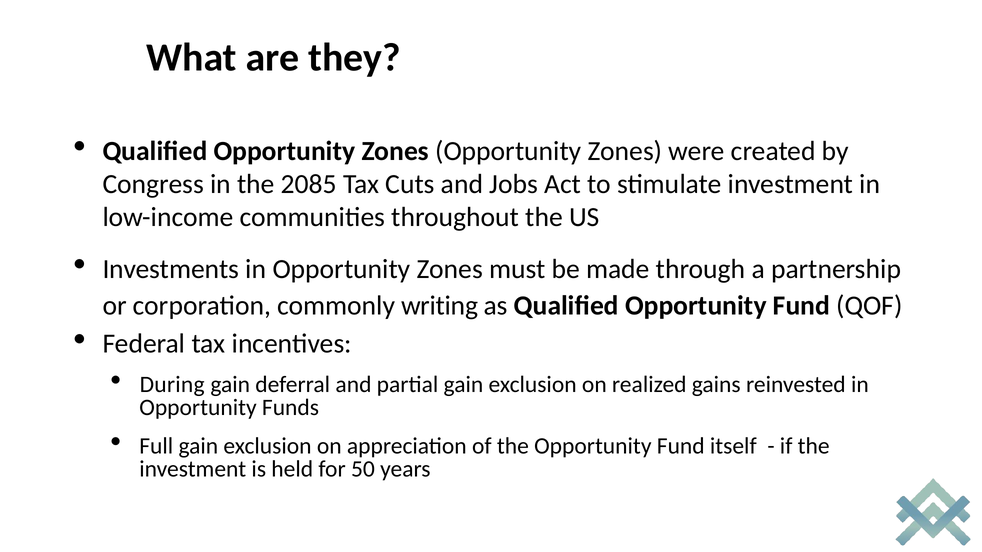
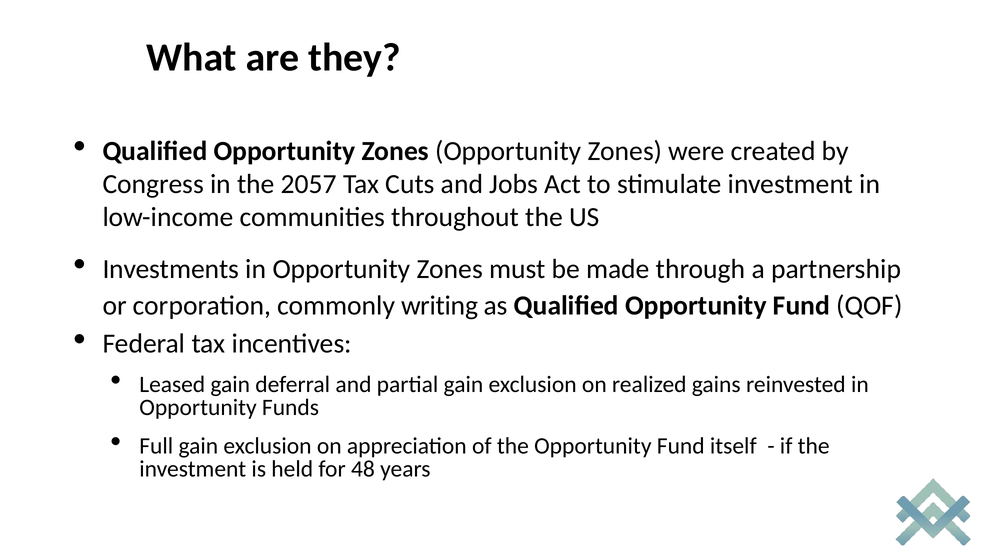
2085: 2085 -> 2057 (309, 184)
During: During -> Leased (172, 385)
50: 50 -> 48 (363, 469)
